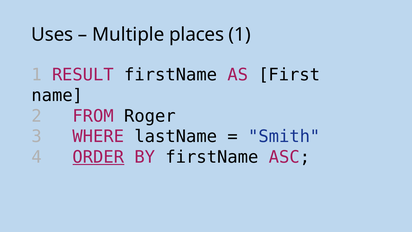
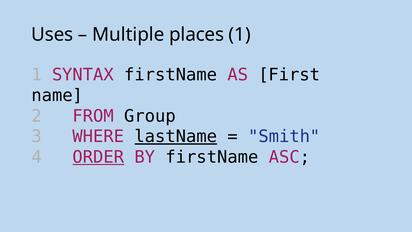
RESULT: RESULT -> SYNTAX (83, 75)
Roger: Roger -> Group (150, 116)
lastName underline: none -> present (176, 136)
